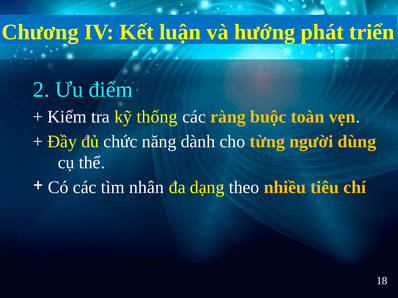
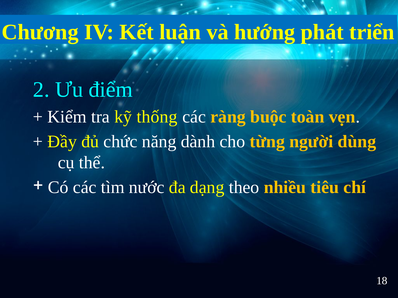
nhân: nhân -> nước (147, 188)
